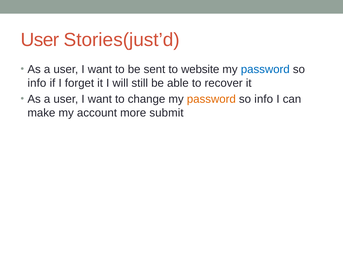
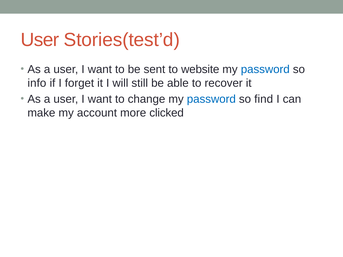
Stories(just’d: Stories(just’d -> Stories(test’d (122, 40)
password colour: orange -> blue (211, 99)
info: info -> find (264, 99)
submit: submit -> clicked (167, 113)
